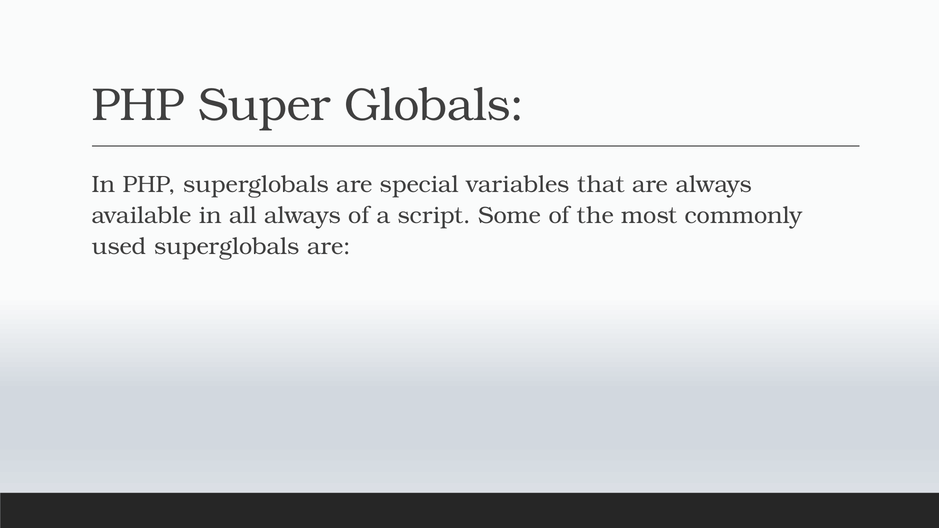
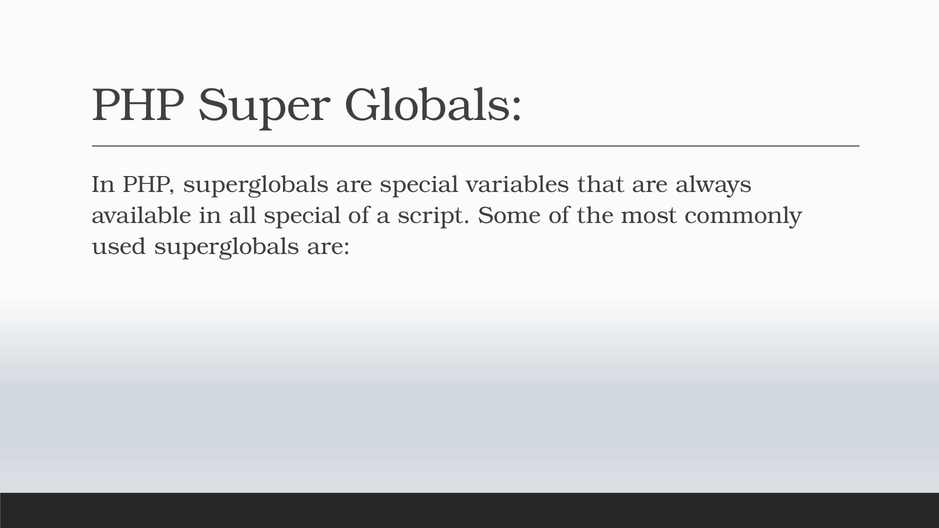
all always: always -> special (303, 215)
